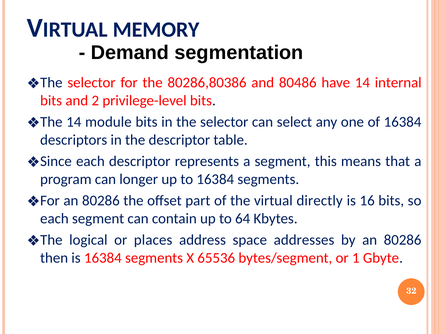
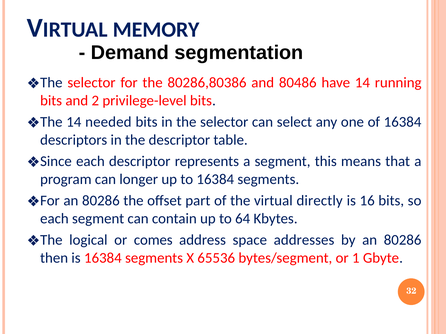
internal: internal -> running (398, 83)
module: module -> needed (108, 122)
places: places -> comes (153, 240)
